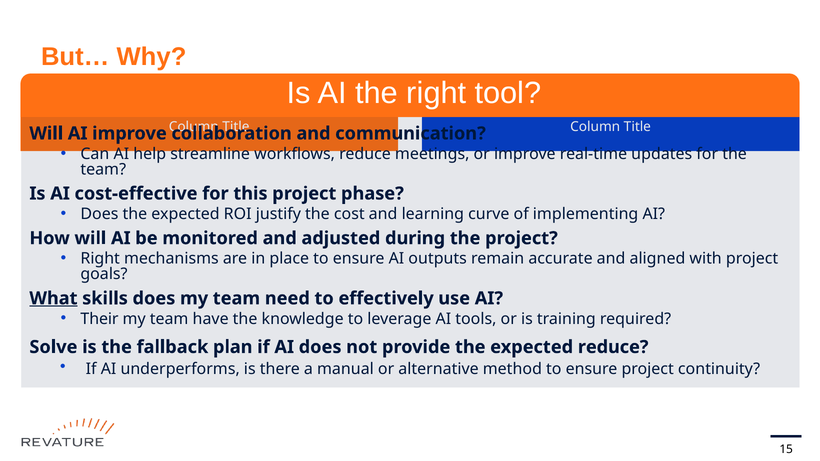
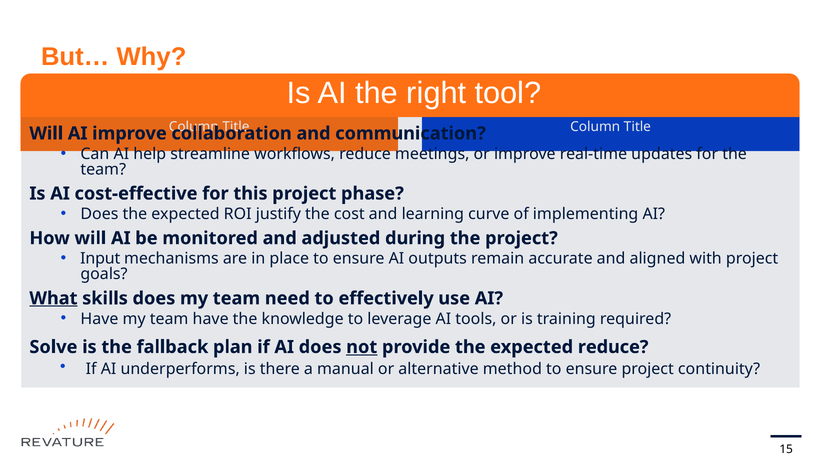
Right: Right -> Input (100, 259)
Their: Their -> Have (99, 319)
not underline: none -> present (362, 347)
